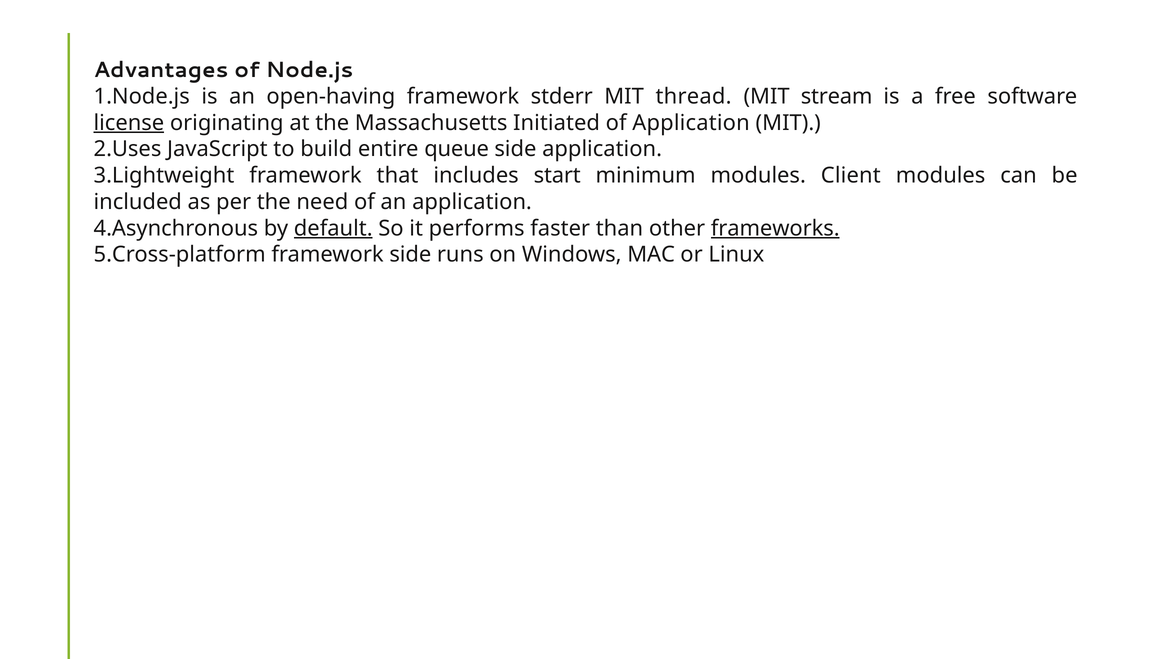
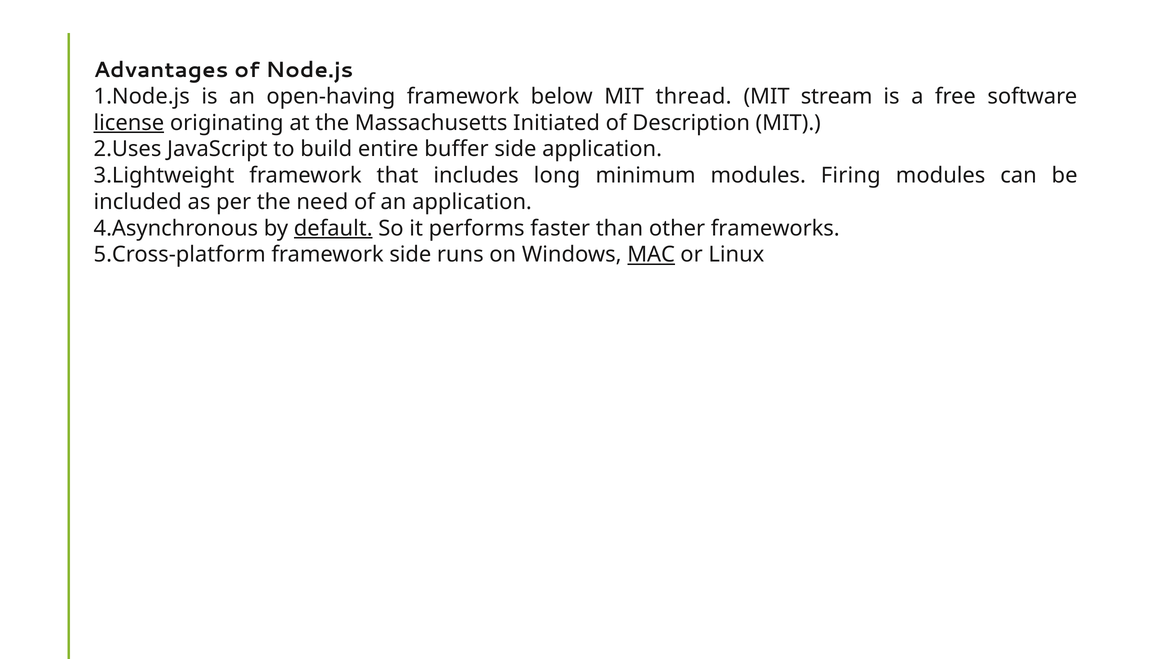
stderr: stderr -> below (562, 97)
of Application: Application -> Description (691, 123)
queue: queue -> buffer (456, 149)
start: start -> long (557, 176)
Client: Client -> Firing (851, 176)
frameworks underline: present -> none (775, 228)
MAC underline: none -> present (651, 255)
